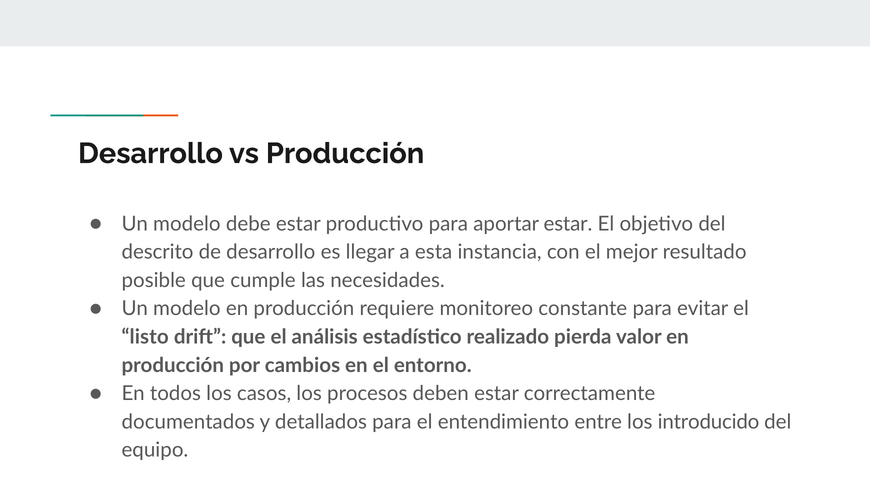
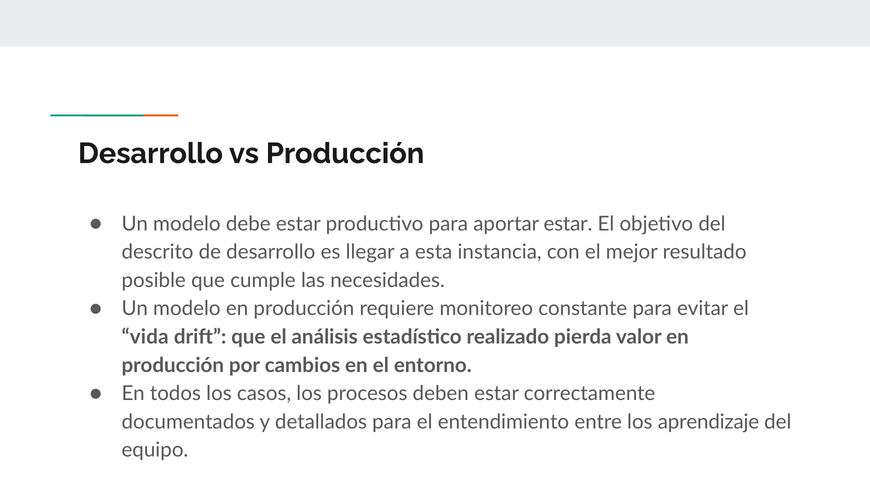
listo: listo -> vida (145, 337)
introducido: introducido -> aprendizaje (708, 422)
